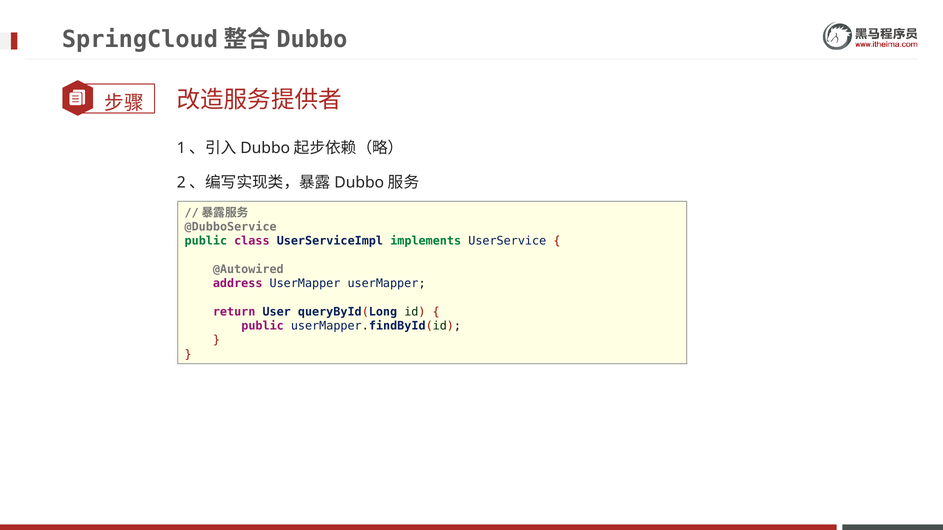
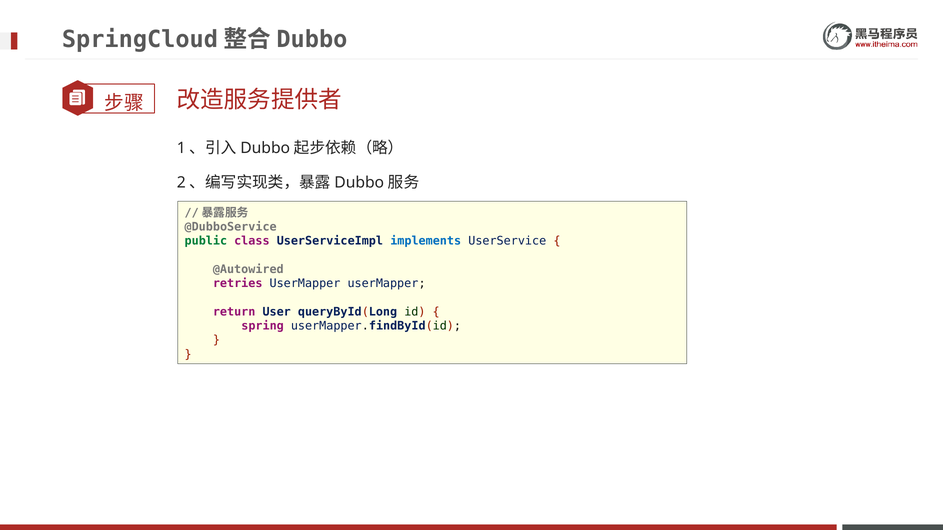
implements colour: green -> blue (426, 241)
address: address -> retries (238, 284)
public: public -> spring (263, 326)
